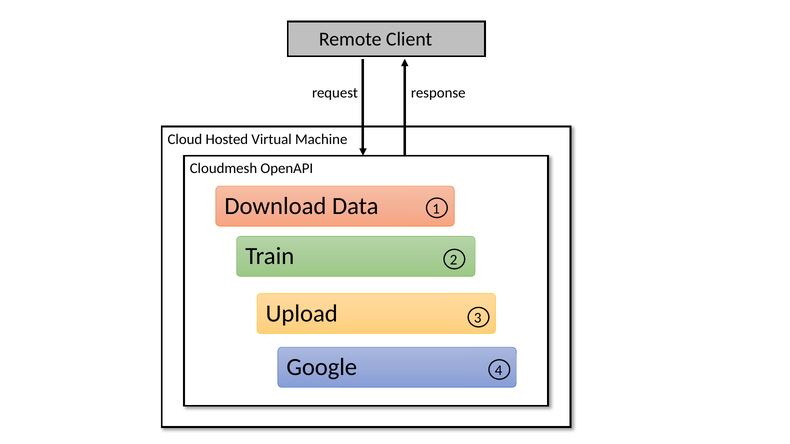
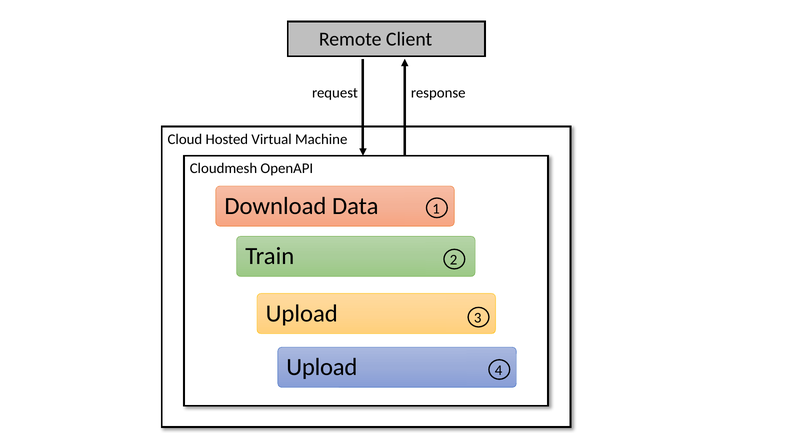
Google: Google -> Upload (322, 367)
